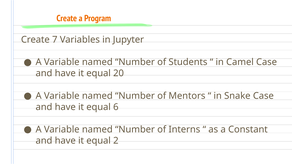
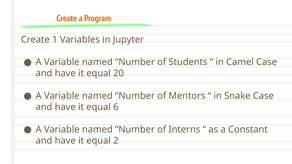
7: 7 -> 1 (55, 40)
